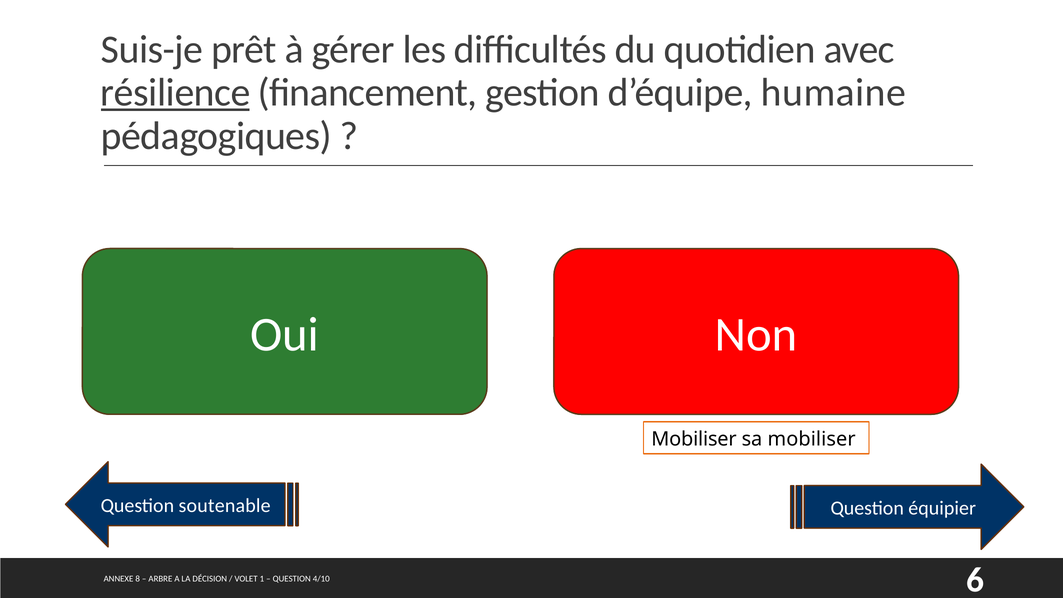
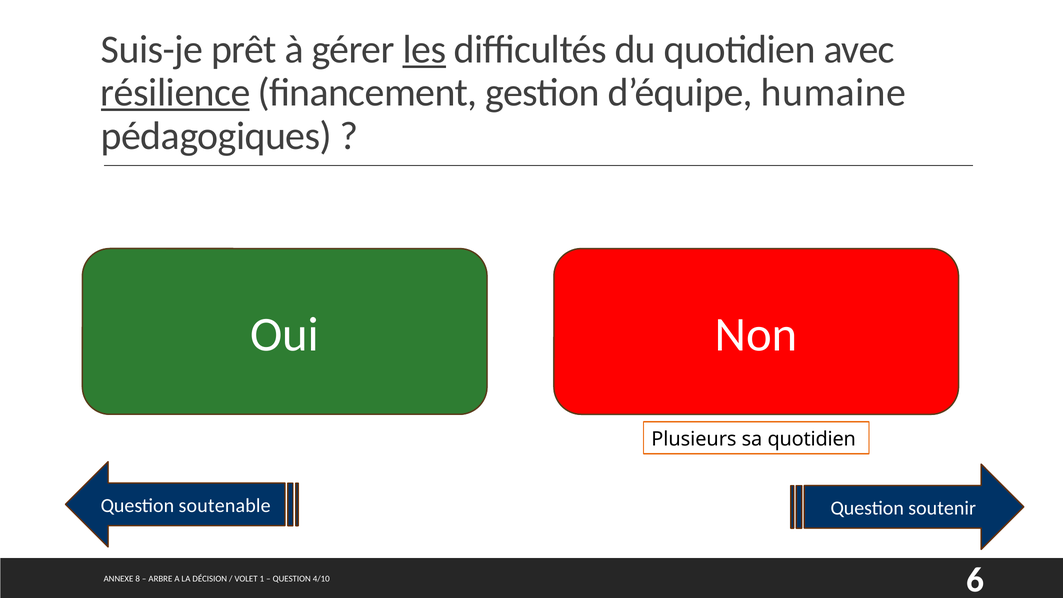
les underline: none -> present (424, 50)
Mobiliser: Mobiliser -> Plusieurs (694, 439)
sa mobiliser: mobiliser -> quotidien (812, 439)
équipier: équipier -> soutenir (942, 508)
